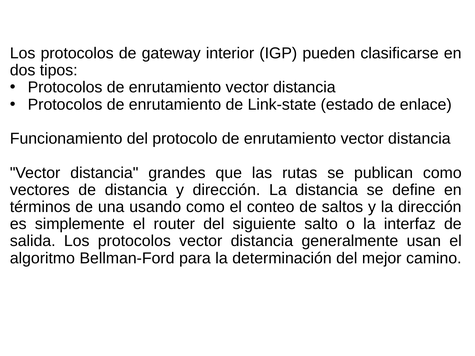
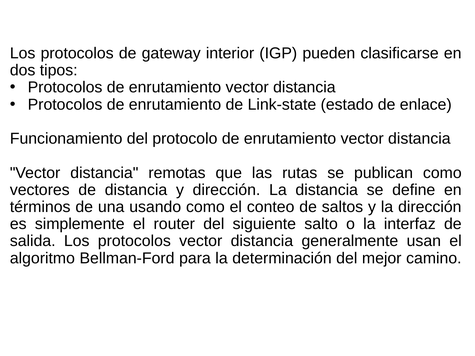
grandes: grandes -> remotas (177, 173)
